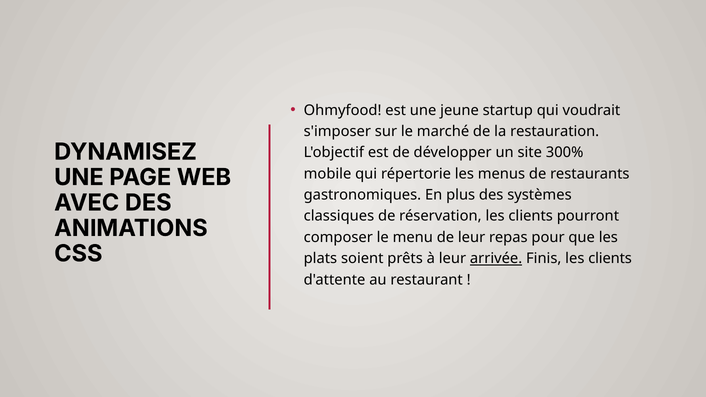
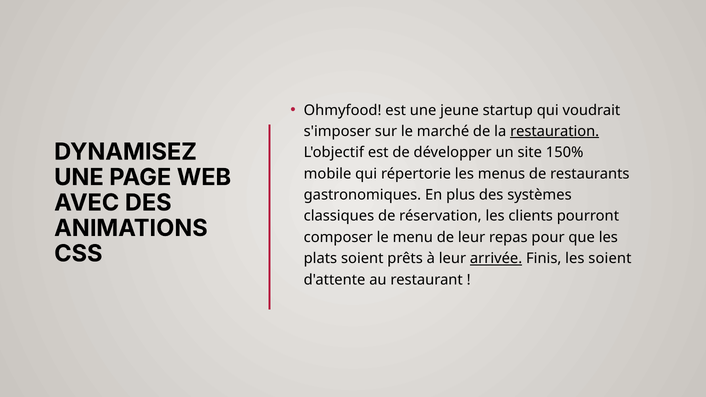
restauration underline: none -> present (555, 131)
300%: 300% -> 150% (565, 153)
Finis les clients: clients -> soient (610, 259)
